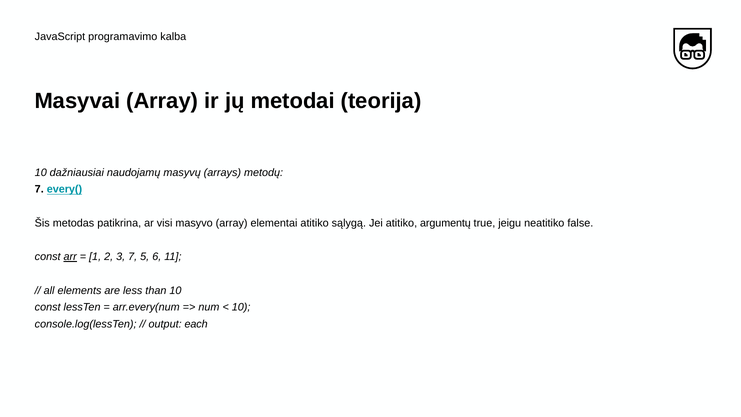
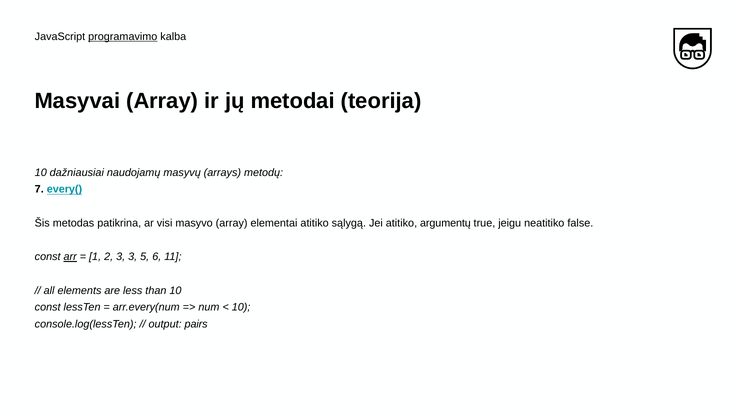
programavimo underline: none -> present (123, 37)
3 7: 7 -> 3 (133, 257)
each: each -> pairs (196, 324)
